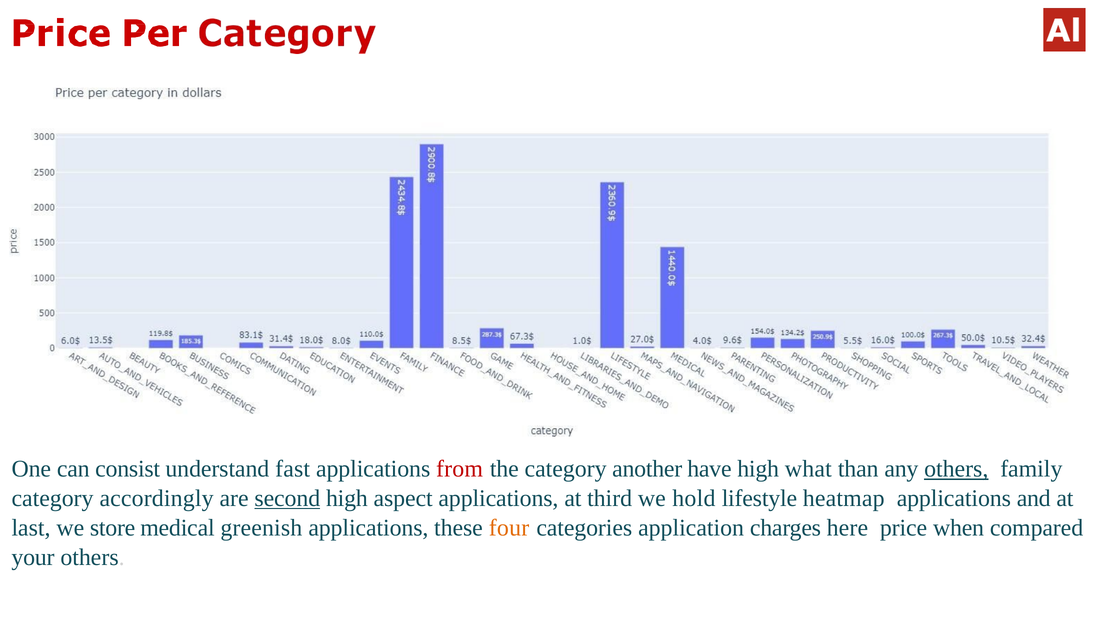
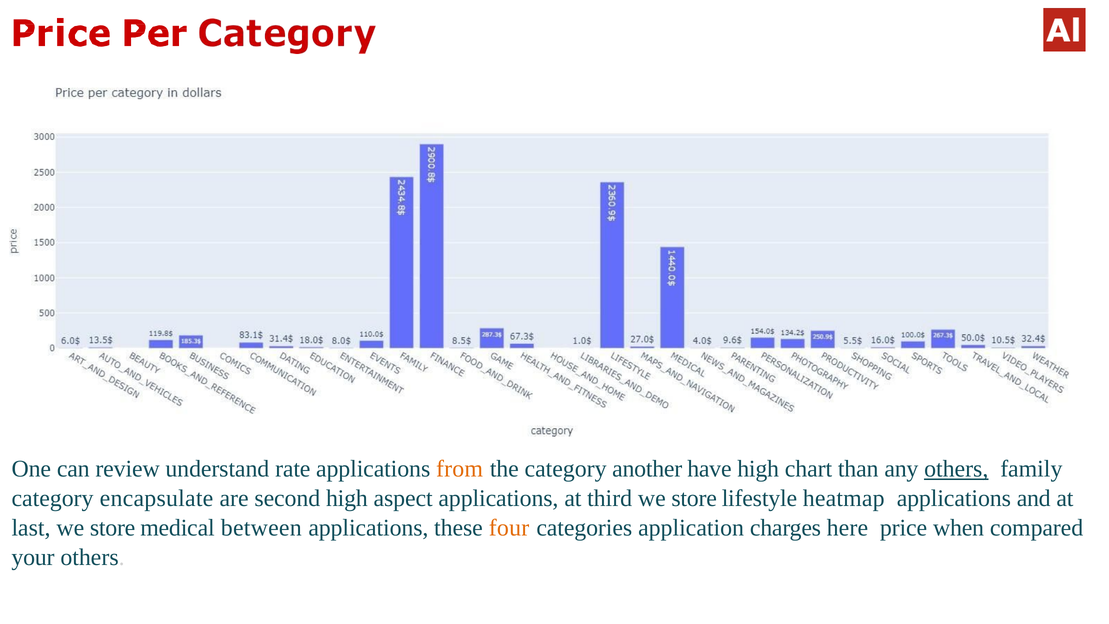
consist: consist -> review (128, 469)
fast: fast -> rate (293, 469)
from colour: red -> orange (460, 469)
what: what -> chart (808, 469)
accordingly: accordingly -> encapsulate (157, 498)
second underline: present -> none (287, 498)
third we hold: hold -> store (694, 498)
greenish: greenish -> between (261, 528)
